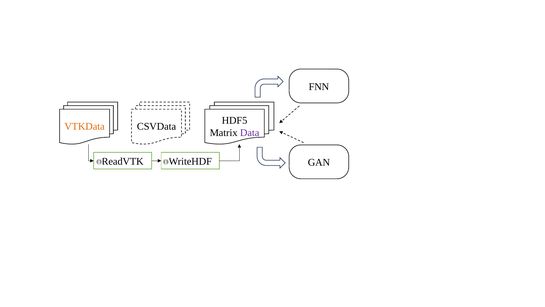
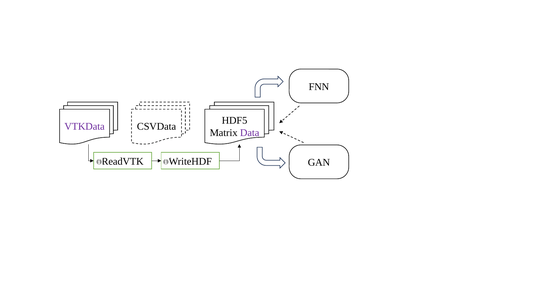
VTKData colour: orange -> purple (85, 126)
